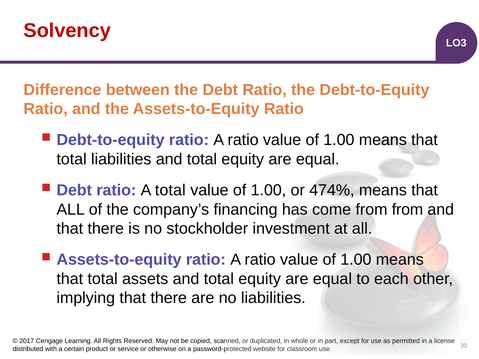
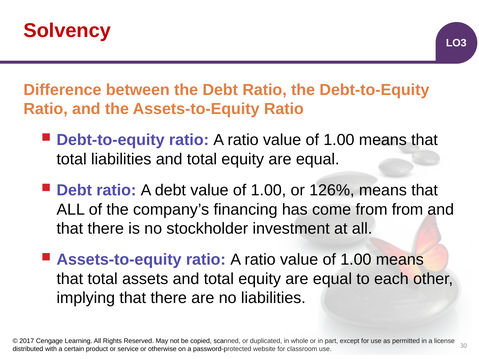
A total: total -> debt (170, 190)
474%: 474% -> 126% (332, 190)
